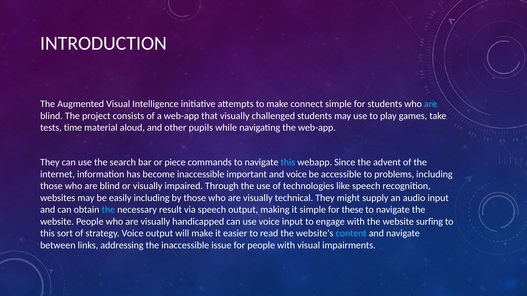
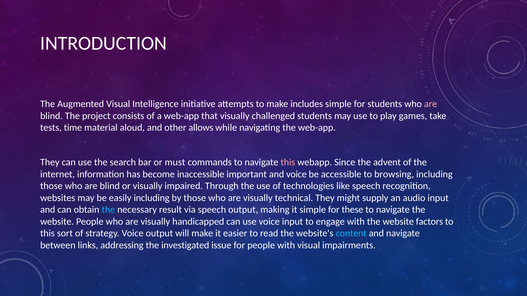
connect: connect -> includes (307, 104)
are colour: light blue -> pink (431, 104)
pupils: pupils -> allows (201, 128)
piece: piece -> must (175, 163)
this colour: light blue -> pink (288, 163)
problems: problems -> browsing (394, 174)
surfing: surfing -> factors (429, 222)
the inaccessible: inaccessible -> investigated (185, 246)
